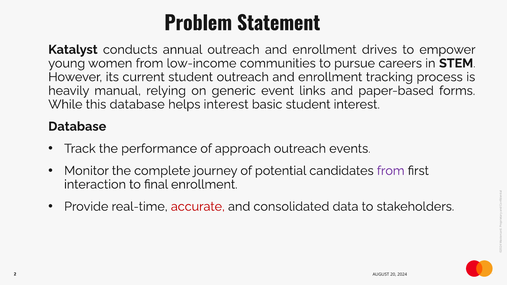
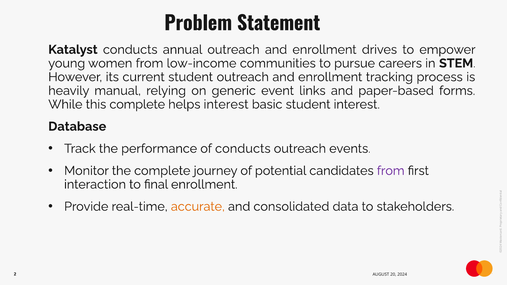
this database: database -> complete (137, 104)
of approach: approach -> conducts (243, 149)
accurate colour: red -> orange (198, 207)
